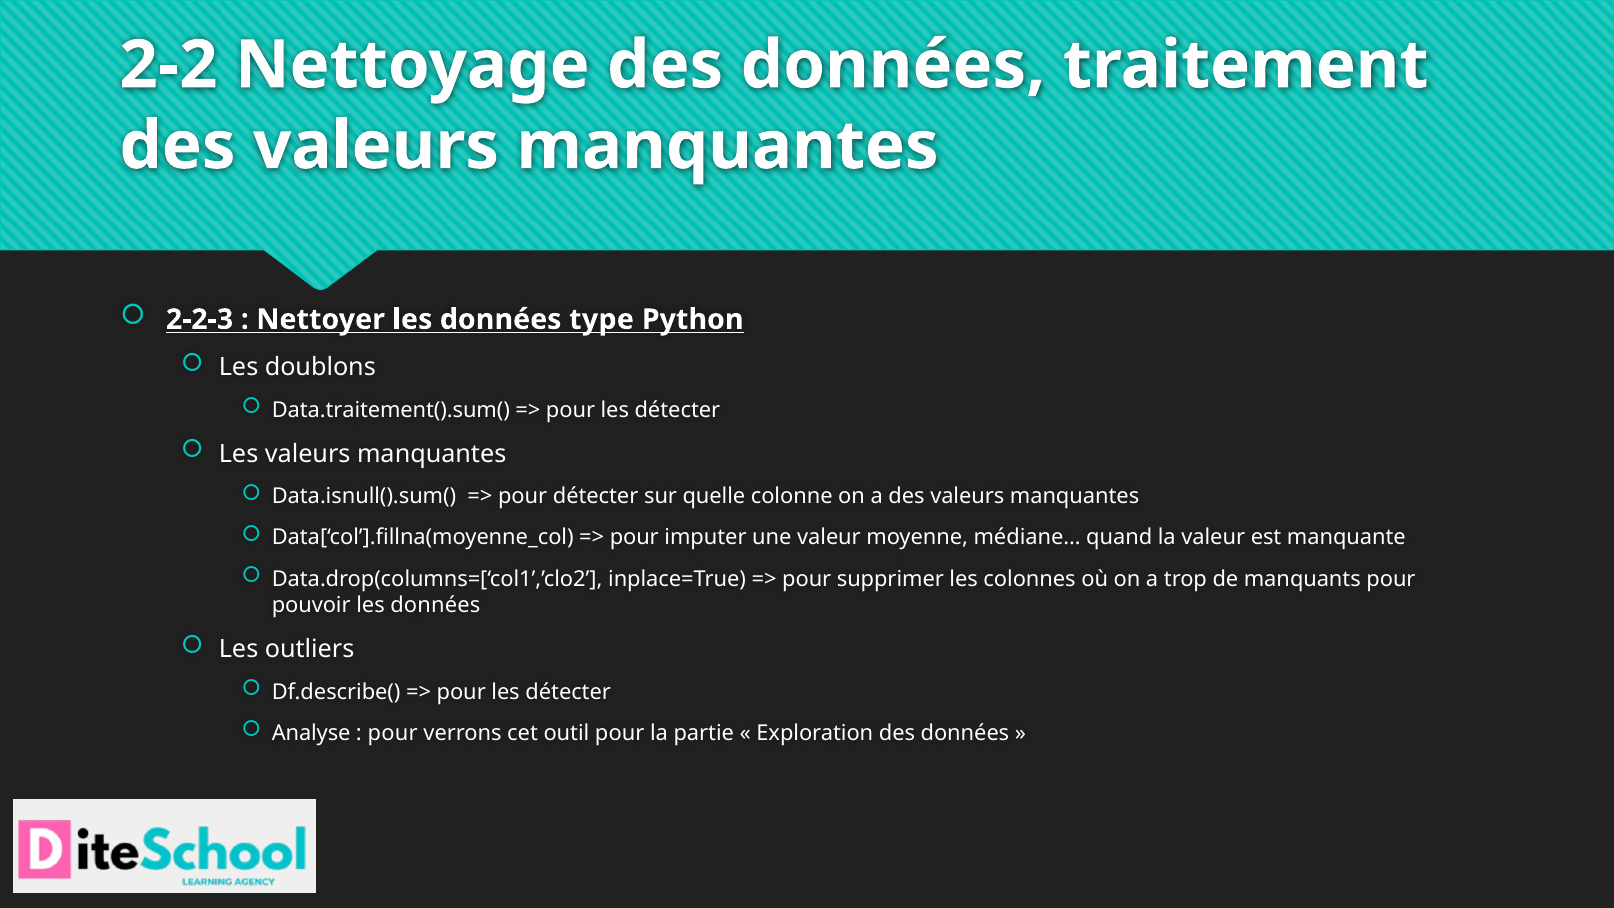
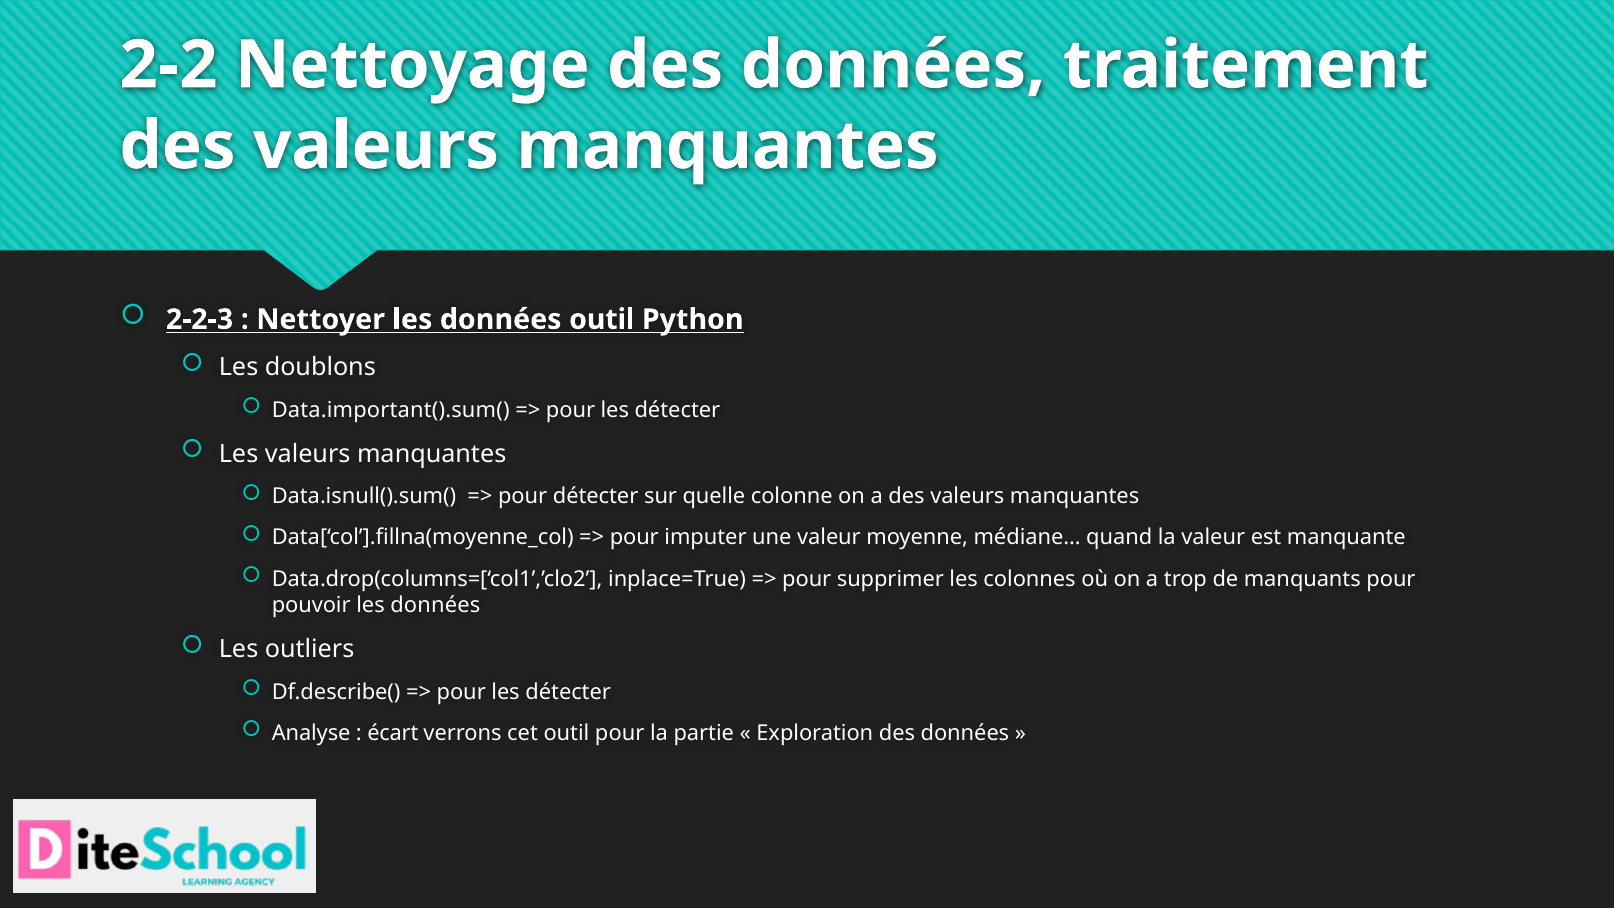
données type: type -> outil (602, 319)
Data.traitement().sum(: Data.traitement().sum( -> Data.important().sum( (391, 410)
pour: pour -> écart (393, 733)
